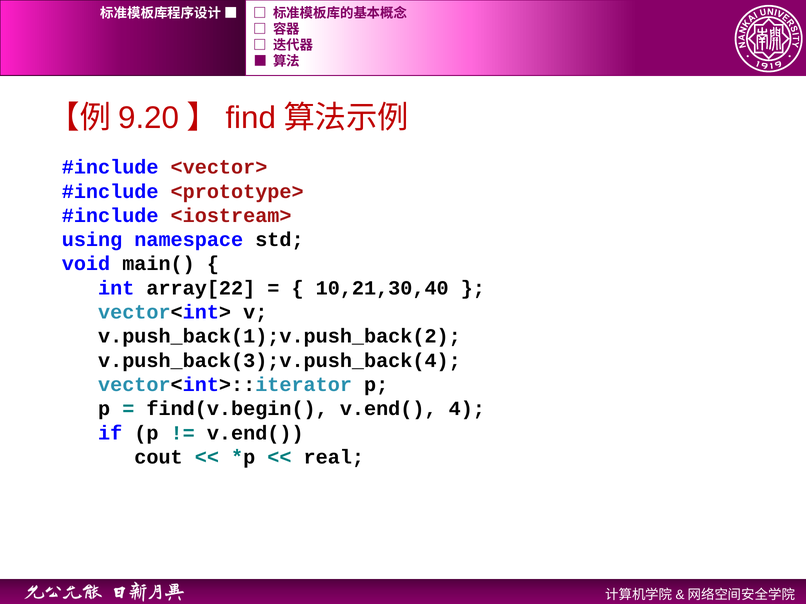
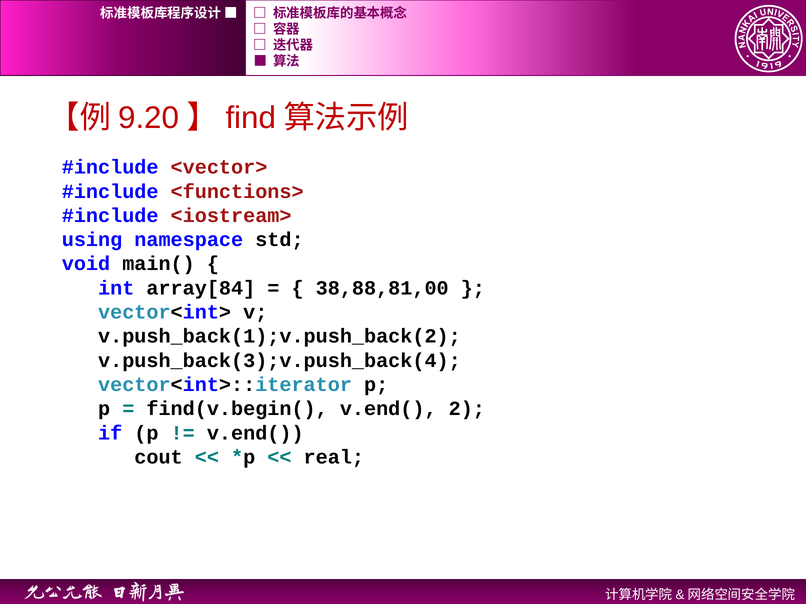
<prototype>: <prototype> -> <functions> (237, 192)
array[22: array[22 -> array[84 (201, 288)
10,21,30,40: 10,21,30,40 -> 38,88,81,00 (382, 288)
4: 4 -> 2 (467, 409)
